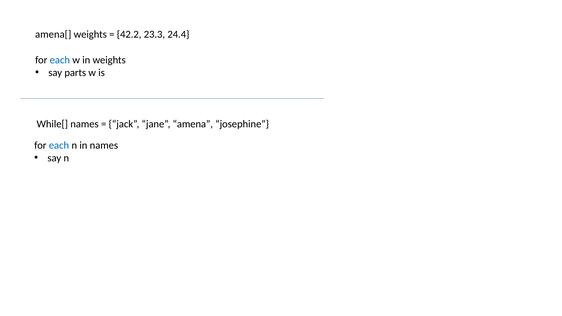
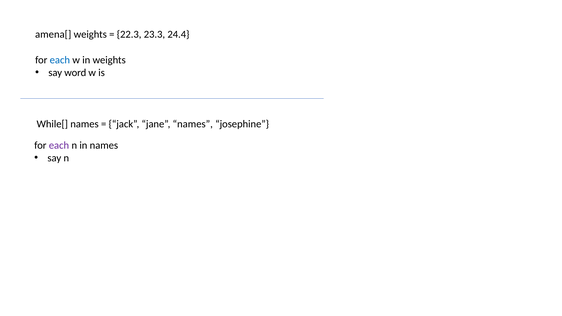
42.2: 42.2 -> 22.3 (129, 34)
parts: parts -> word (75, 73)
jane amena: amena -> names (193, 124)
each colour: blue -> purple (59, 145)
